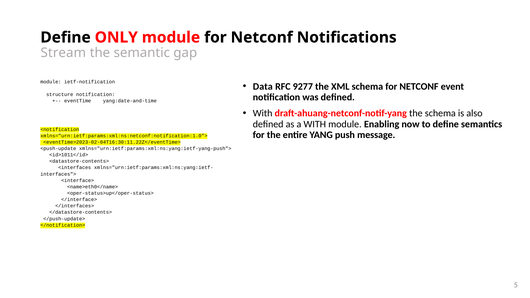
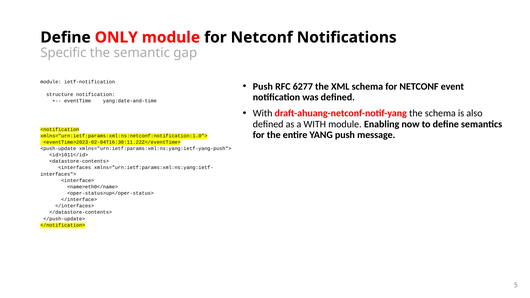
Stream: Stream -> Specific (63, 53)
Data: Data -> Push (263, 86)
9277: 9277 -> 6277 (303, 86)
